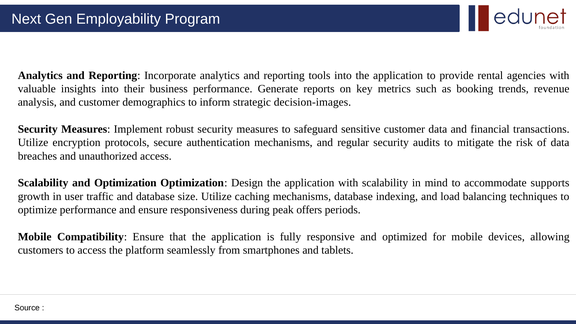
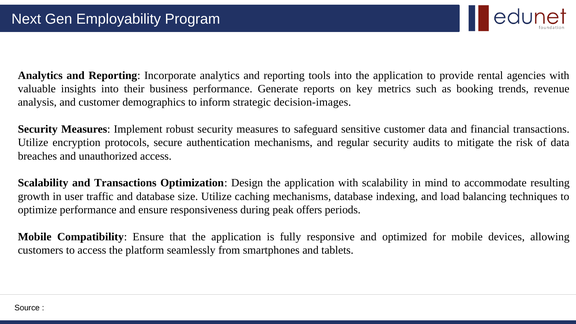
and Optimization: Optimization -> Transactions (125, 183)
supports: supports -> resulting (550, 183)
